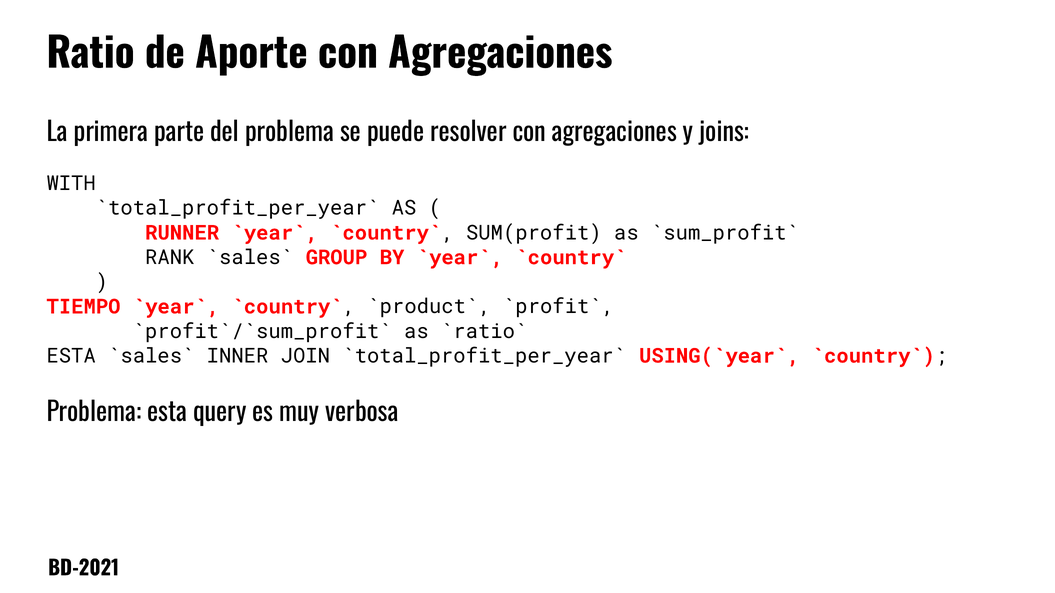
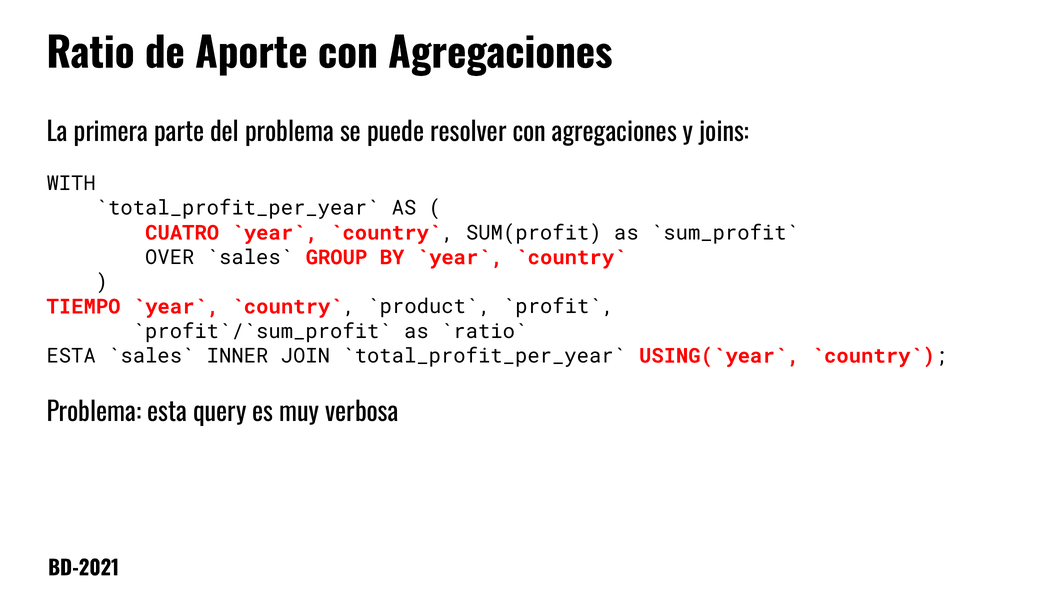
RUNNER: RUNNER -> CUATRO (182, 233)
RANK: RANK -> OVER (170, 258)
